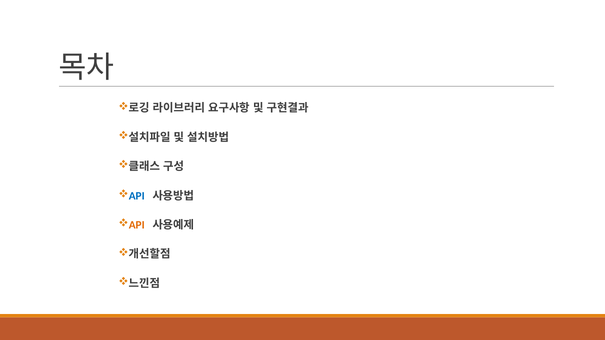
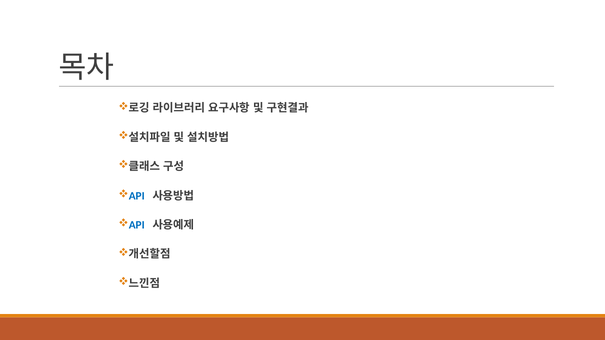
API colour: orange -> blue (137, 225)
